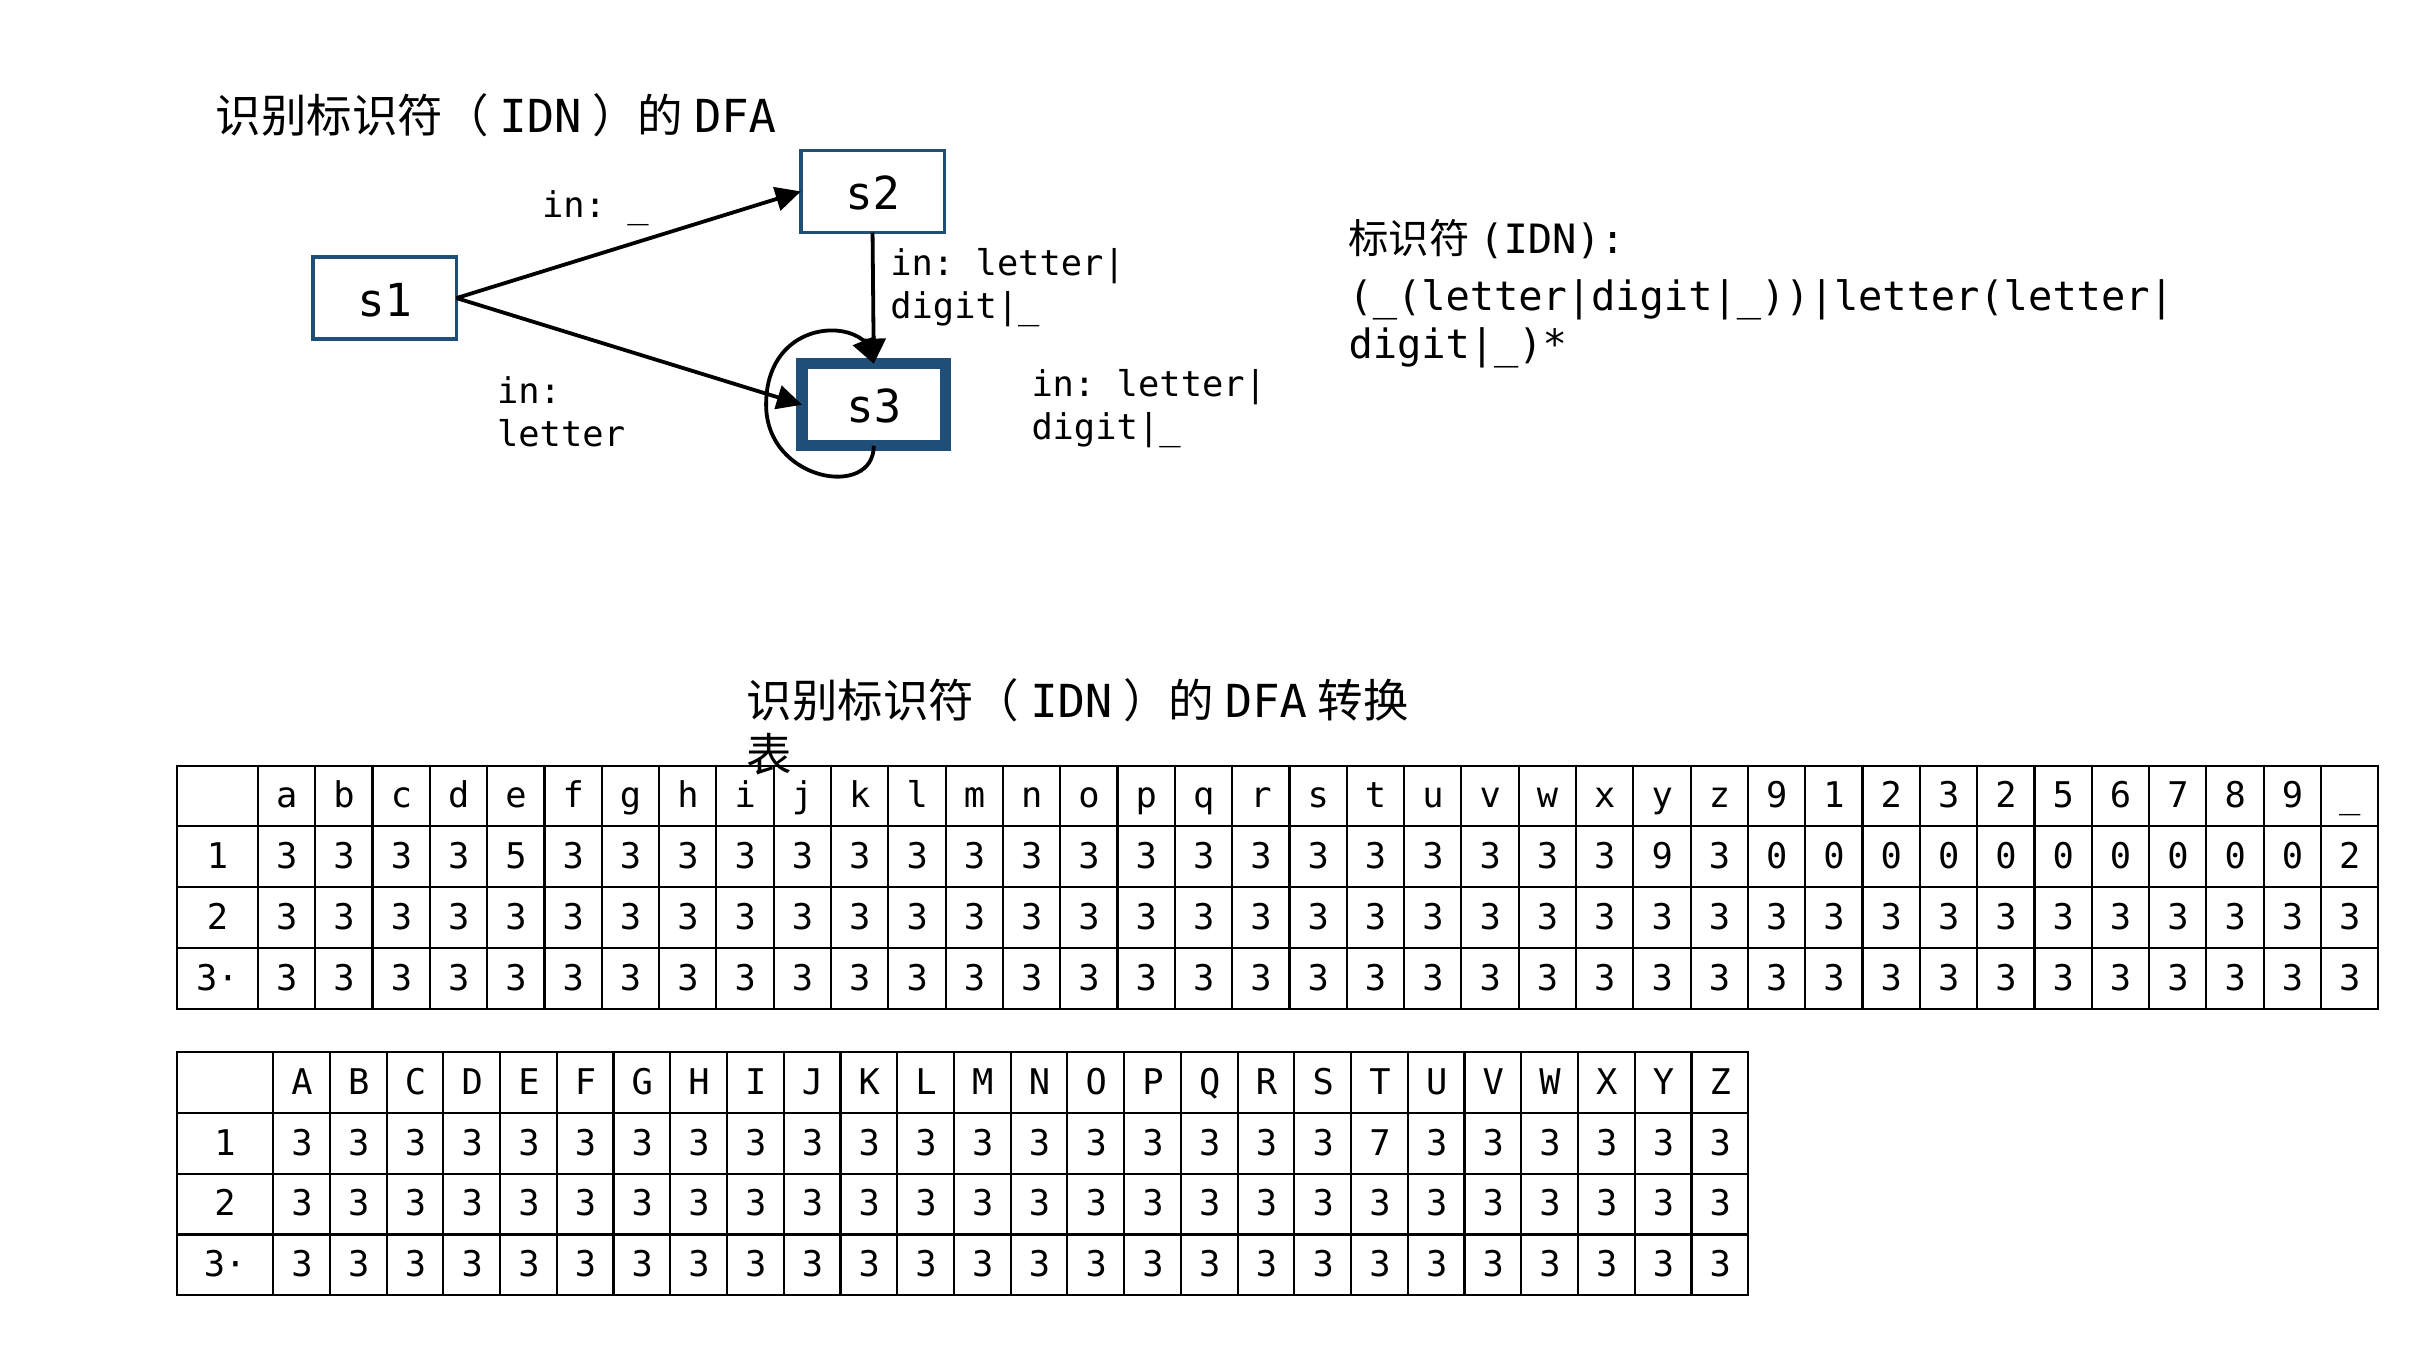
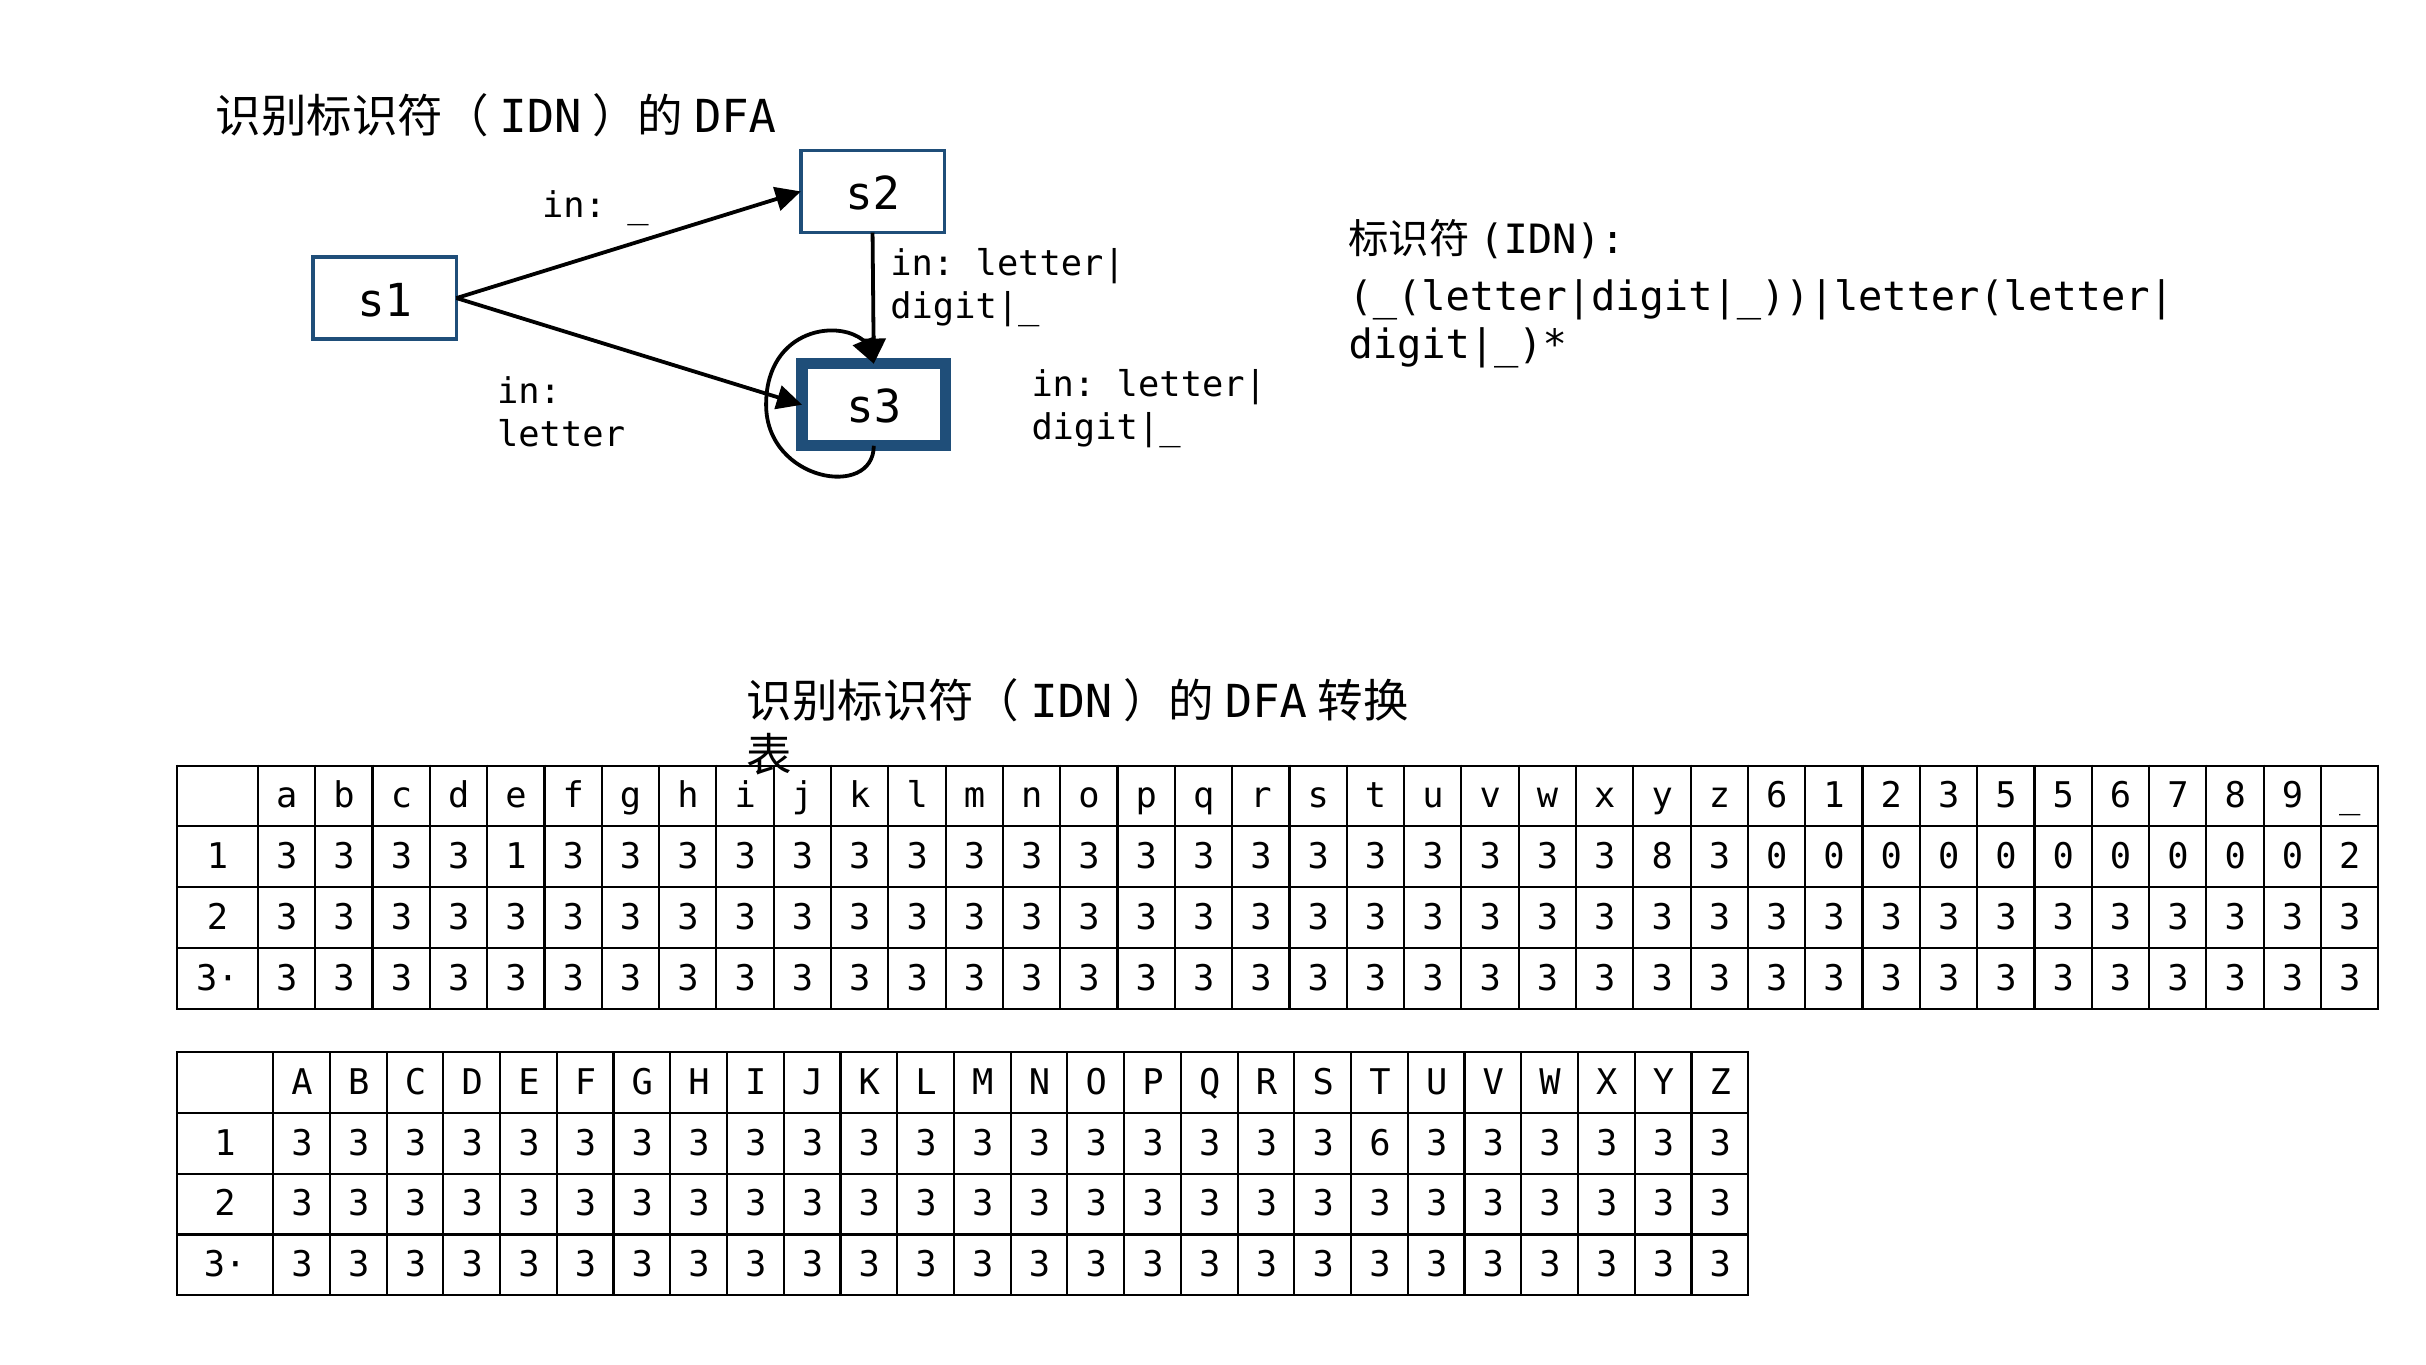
z 9: 9 -> 6 (1777, 796)
2 3 2: 2 -> 5 (2006, 796)
3 5: 5 -> 1 (516, 857)
3 9: 9 -> 8 (1662, 857)
3 7: 7 -> 6 (1380, 1143)
